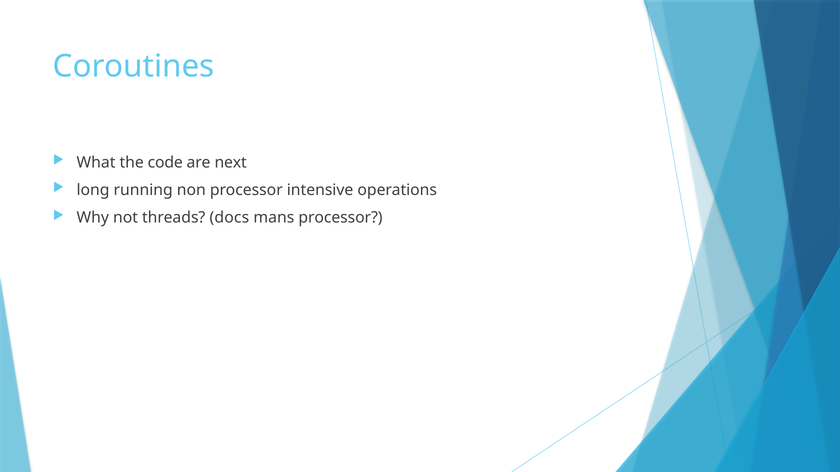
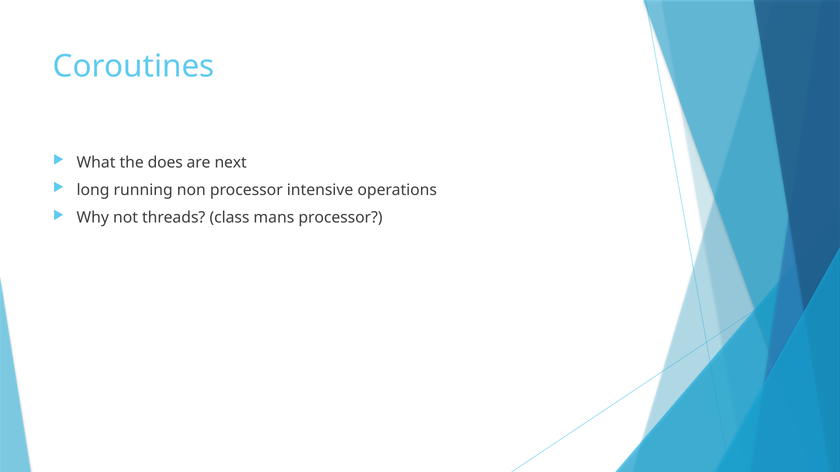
code: code -> does (165, 163)
docs: docs -> class (229, 218)
